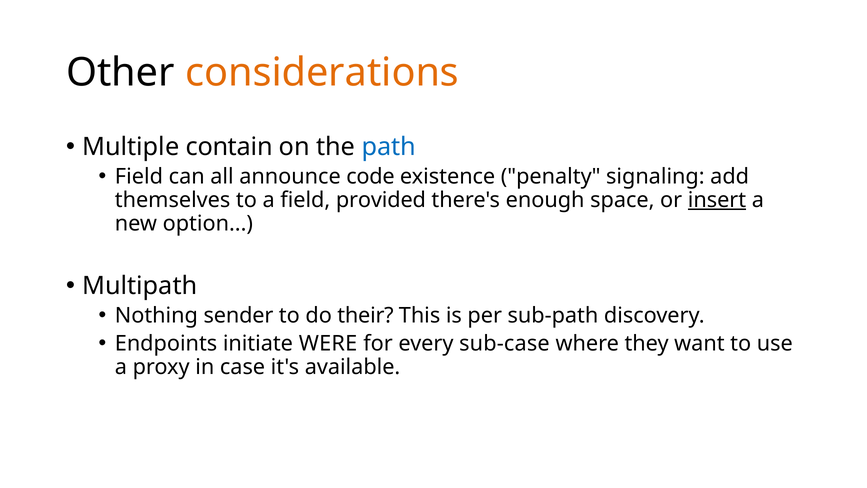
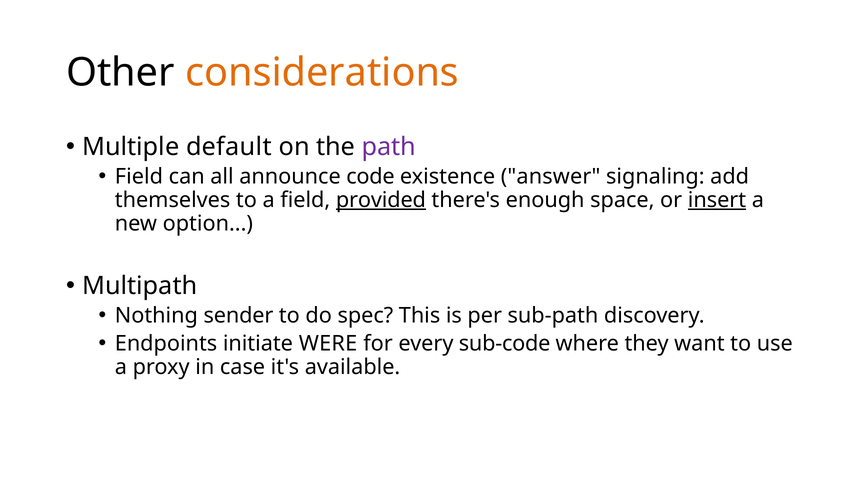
contain: contain -> default (229, 147)
path colour: blue -> purple (389, 147)
penalty: penalty -> answer (551, 176)
provided underline: none -> present (381, 200)
their: their -> spec (365, 315)
sub-case: sub-case -> sub-code (505, 343)
